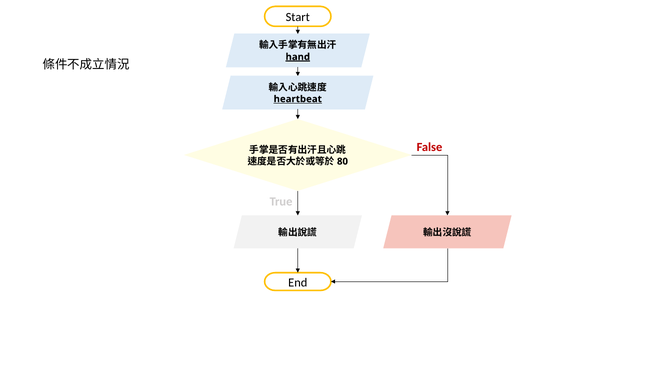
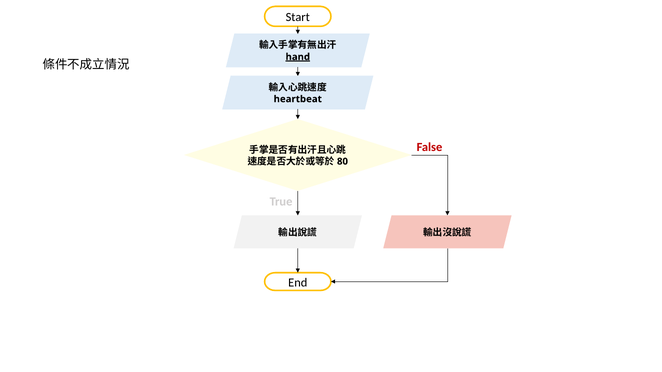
heartbeat underline: present -> none (298, 99)
